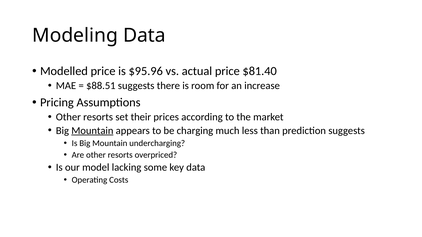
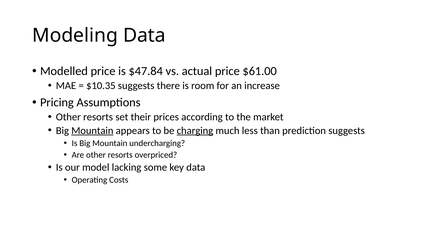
$95.96: $95.96 -> $47.84 (146, 71)
$81.40: $81.40 -> $61.00 (260, 71)
$88.51: $88.51 -> $10.35 (101, 86)
charging underline: none -> present (195, 131)
